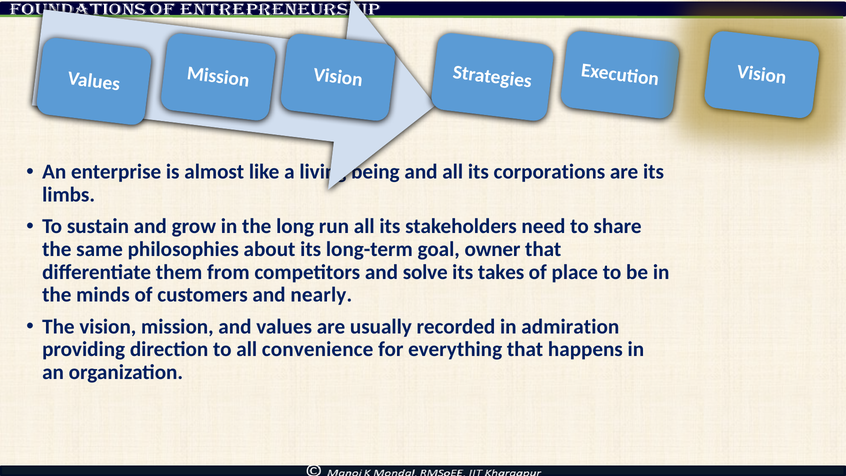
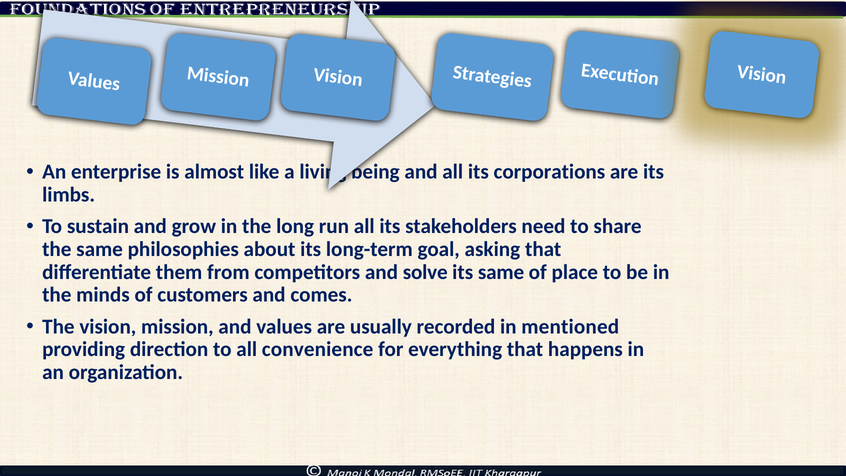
owner: owner -> asking (492, 249)
its takes: takes -> same (501, 272)
nearly: nearly -> comes (321, 295)
admiration: admiration -> mentioned (570, 327)
